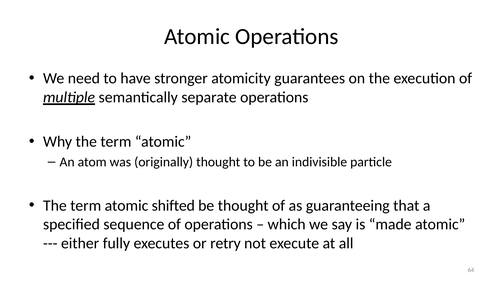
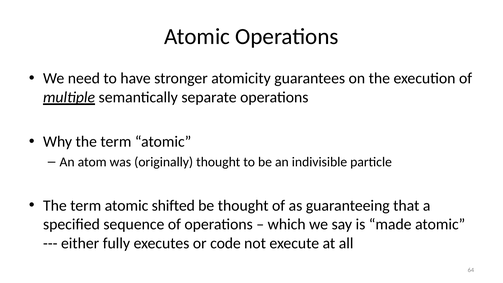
retry: retry -> code (225, 243)
